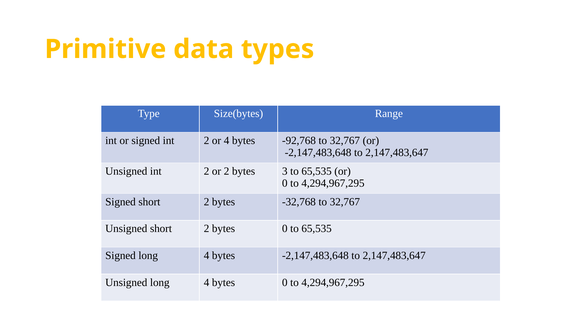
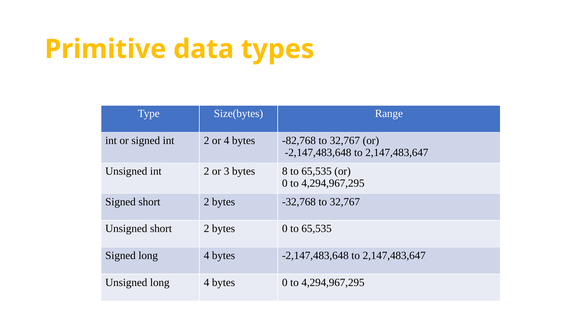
-92,768: -92,768 -> -82,768 (299, 140)
or 2: 2 -> 3 (227, 171)
3: 3 -> 8 (285, 171)
